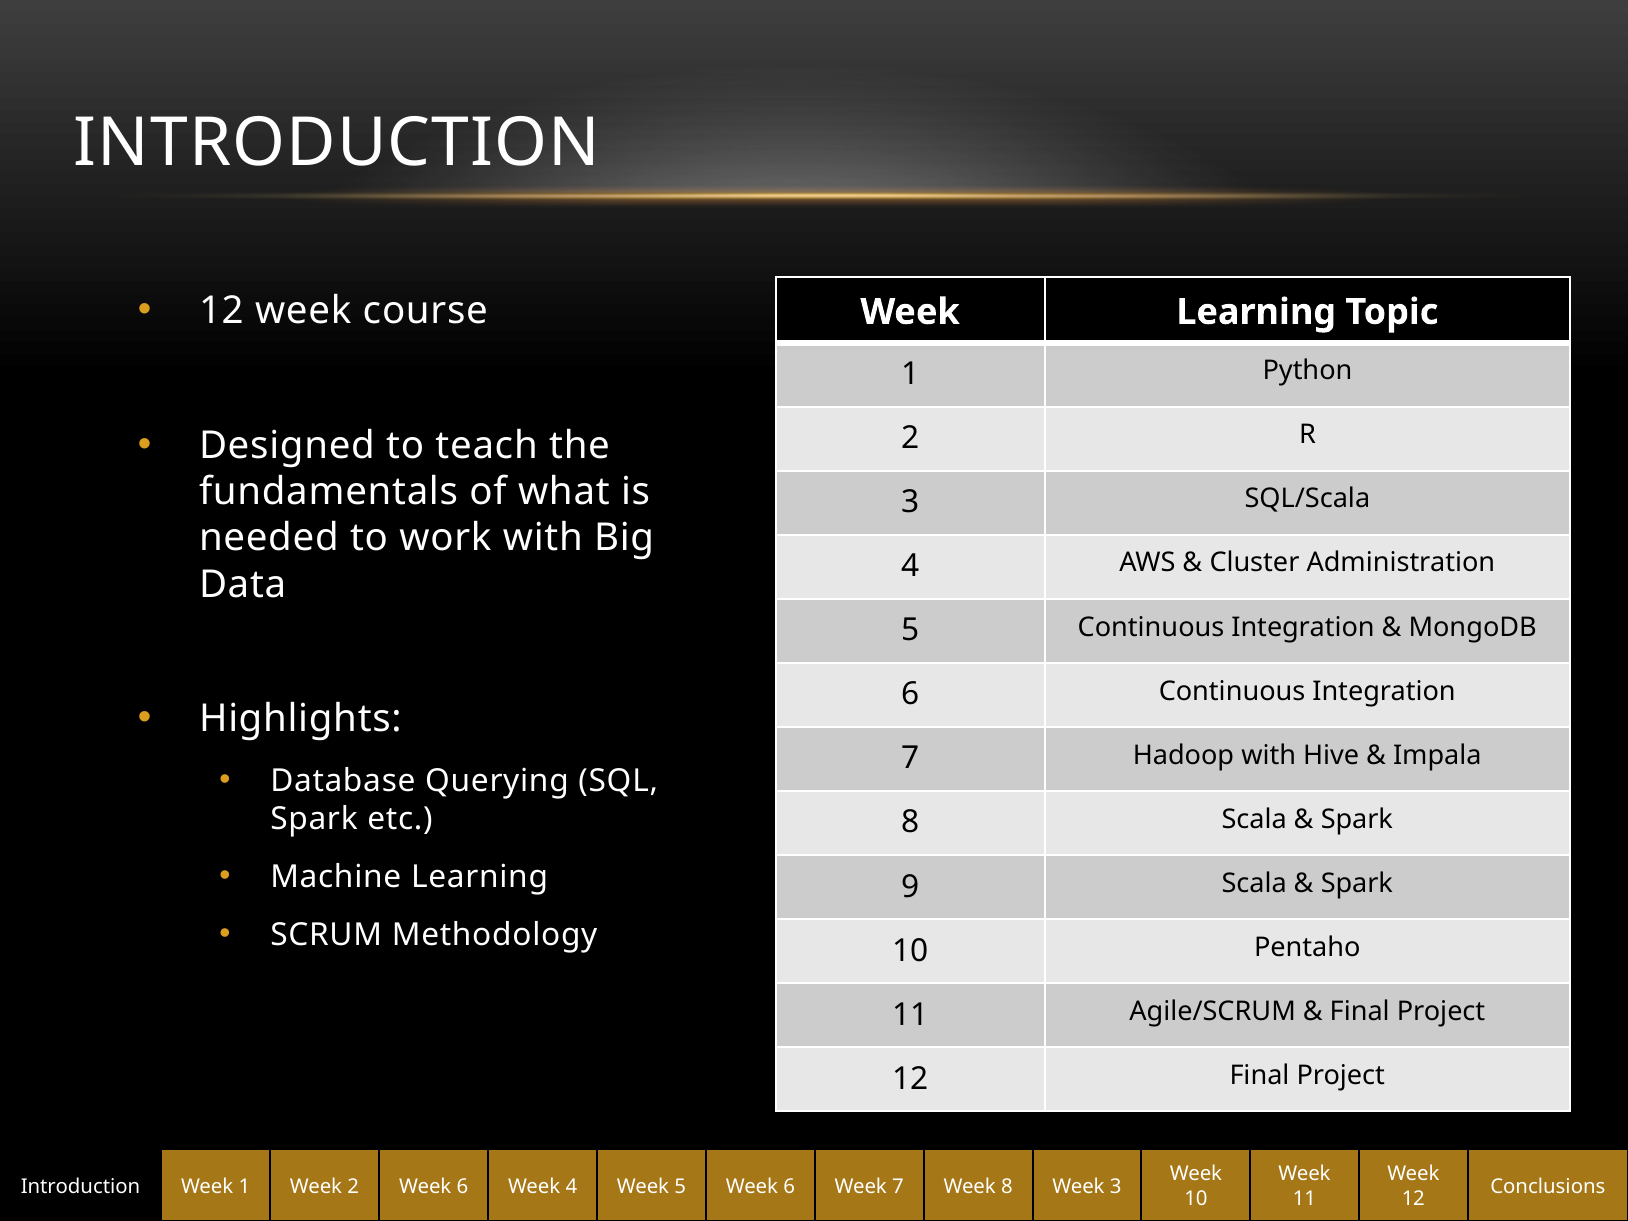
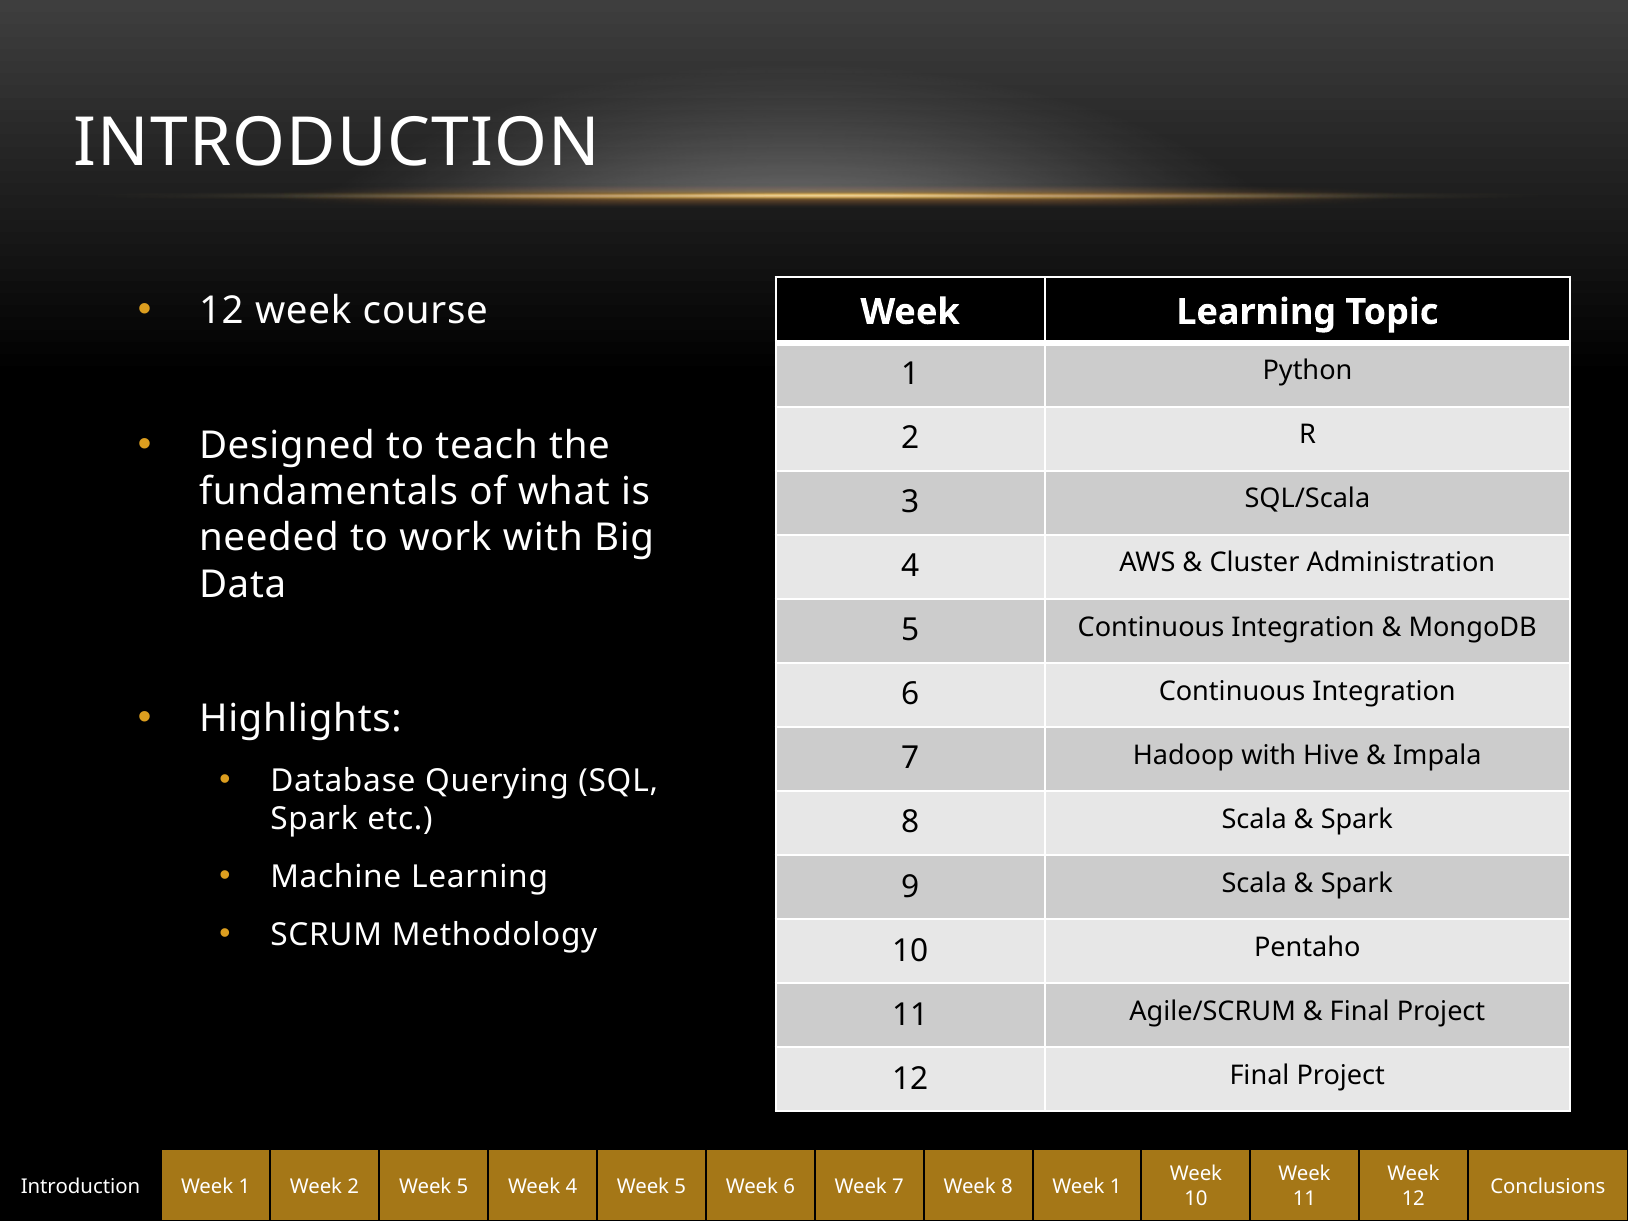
Introduction Week 6: 6 -> 5 (462, 1186)
8 Week 3: 3 -> 1 (1116, 1186)
